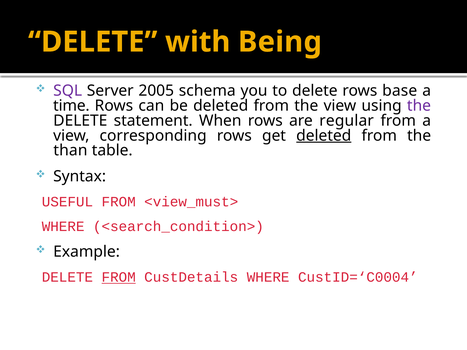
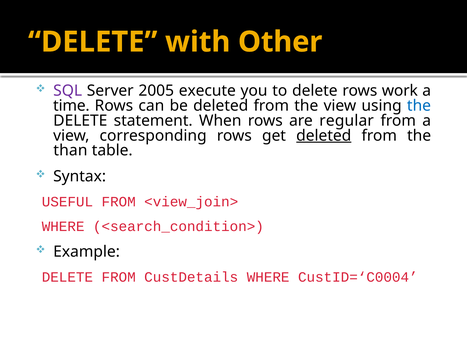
Being: Being -> Other (280, 42)
schema: schema -> execute (207, 91)
base: base -> work (400, 91)
the colour: purple -> blue (419, 106)
<view_must>: <view_must> -> <view_join> (191, 202)
FROM underline: present -> none (119, 277)
